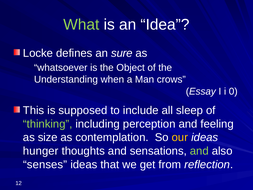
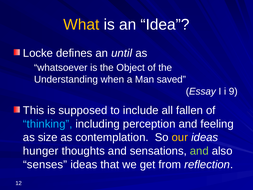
What colour: light green -> yellow (81, 25)
sure: sure -> until (122, 53)
crows: crows -> saved (171, 79)
0: 0 -> 9 (233, 91)
sleep: sleep -> fallen (190, 110)
thinking colour: light green -> light blue (48, 124)
